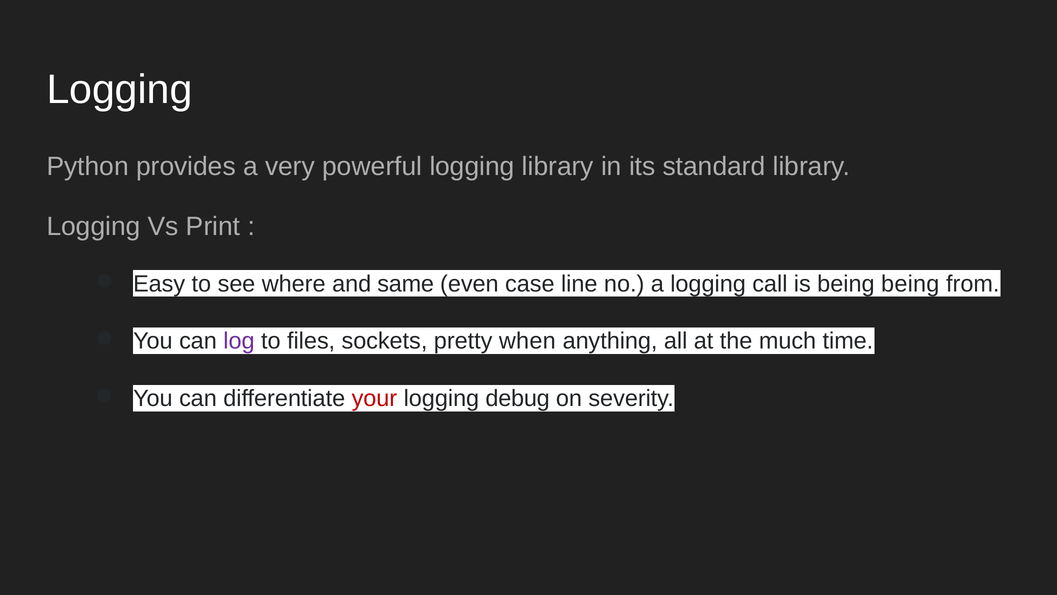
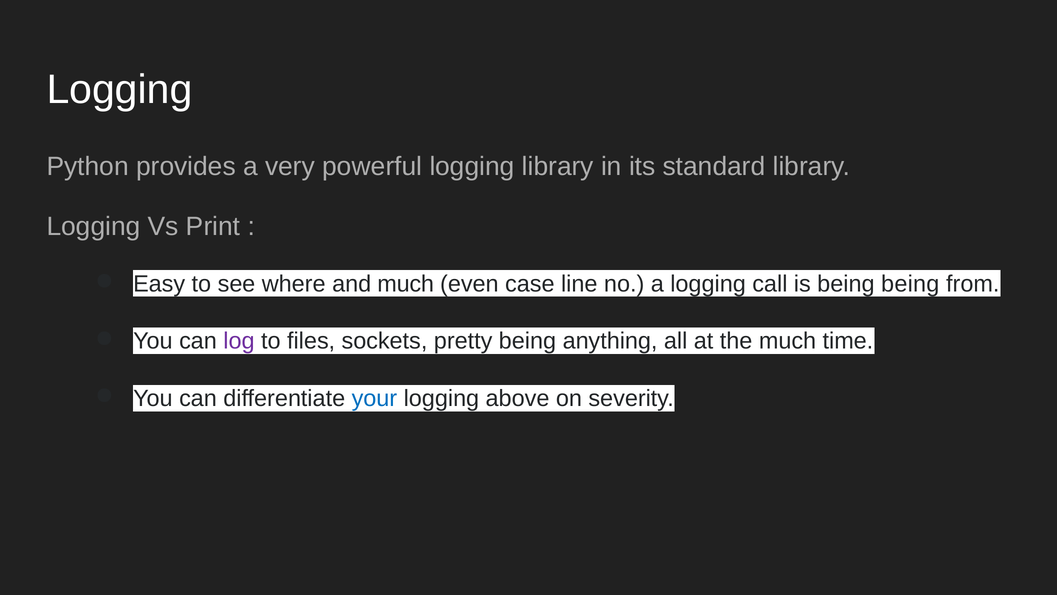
and same: same -> much (406, 284)
pretty when: when -> being (527, 341)
your colour: red -> blue (374, 398)
debug: debug -> above (518, 398)
